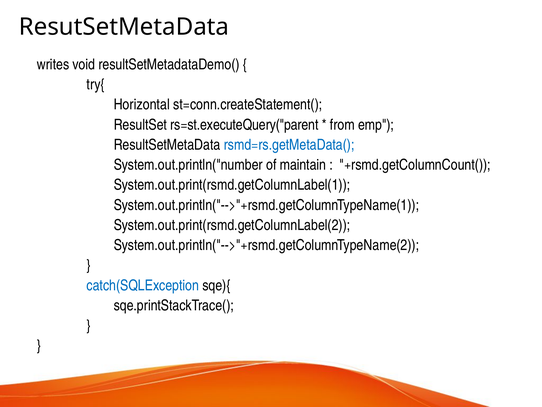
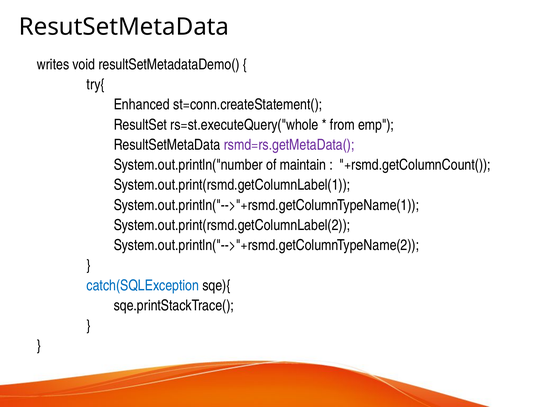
Horizontal: Horizontal -> Enhanced (142, 105)
rs=st.executeQuery("parent: rs=st.executeQuery("parent -> rs=st.executeQuery("whole (244, 125)
rsmd=rs.getMetaData( colour: blue -> purple (289, 145)
